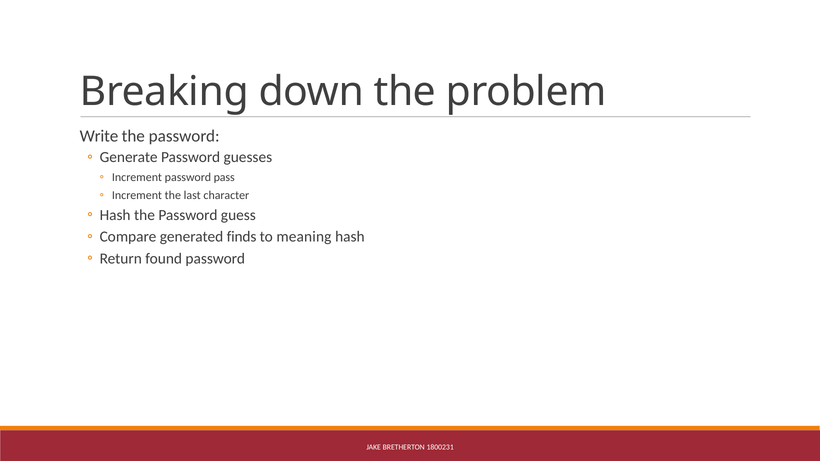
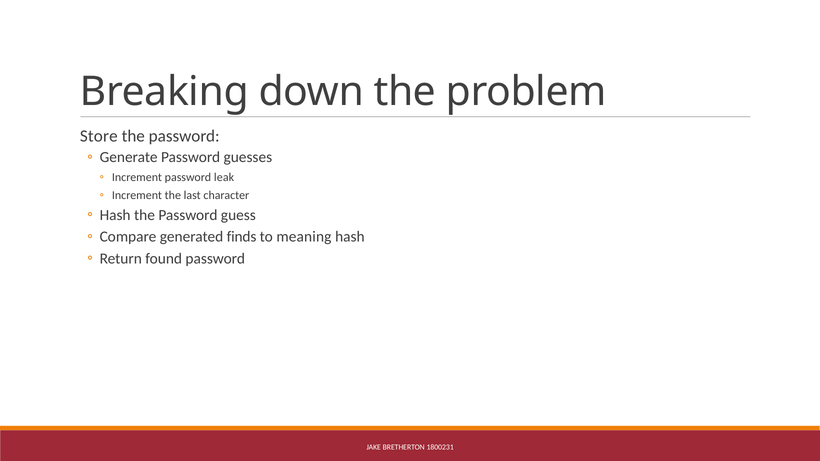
Write: Write -> Store (99, 136)
pass: pass -> leak (224, 177)
